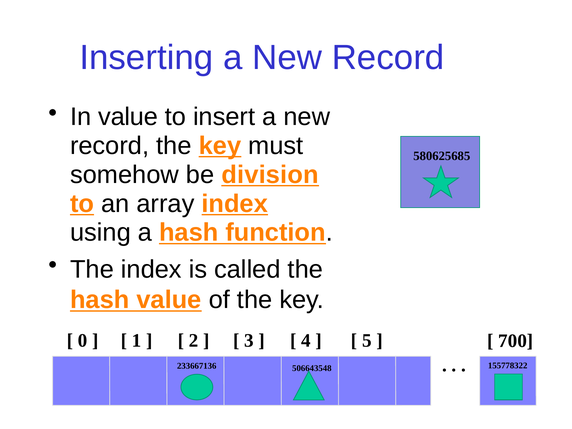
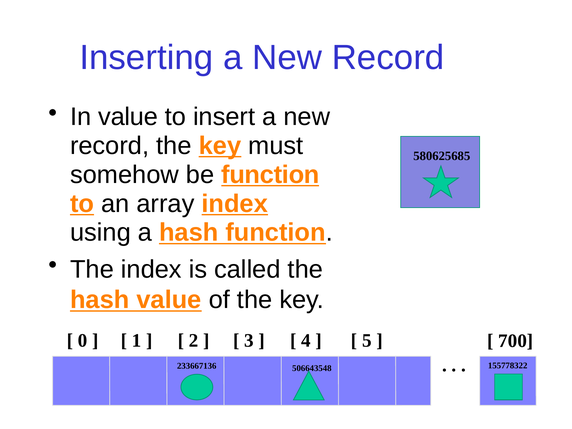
be division: division -> function (270, 175)
